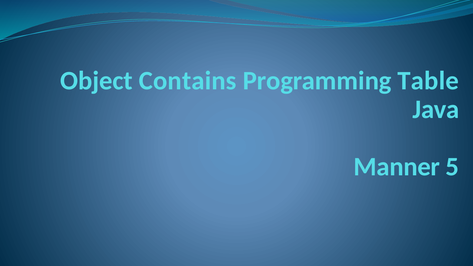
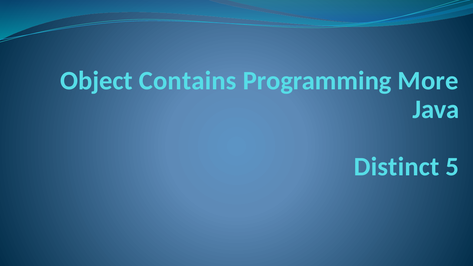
Table: Table -> More (428, 81)
Manner: Manner -> Distinct (397, 167)
